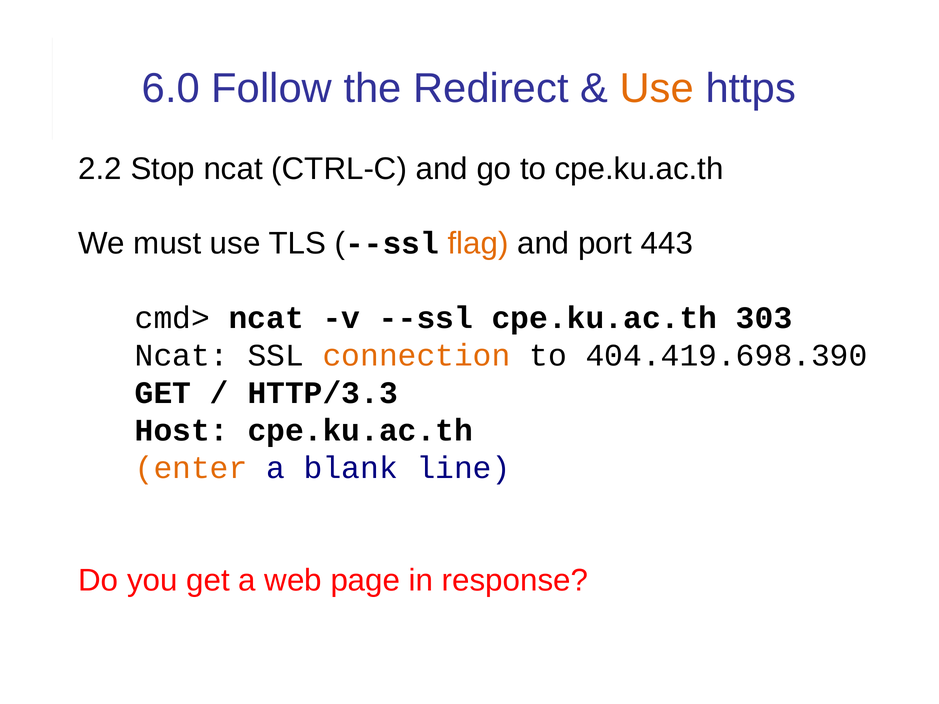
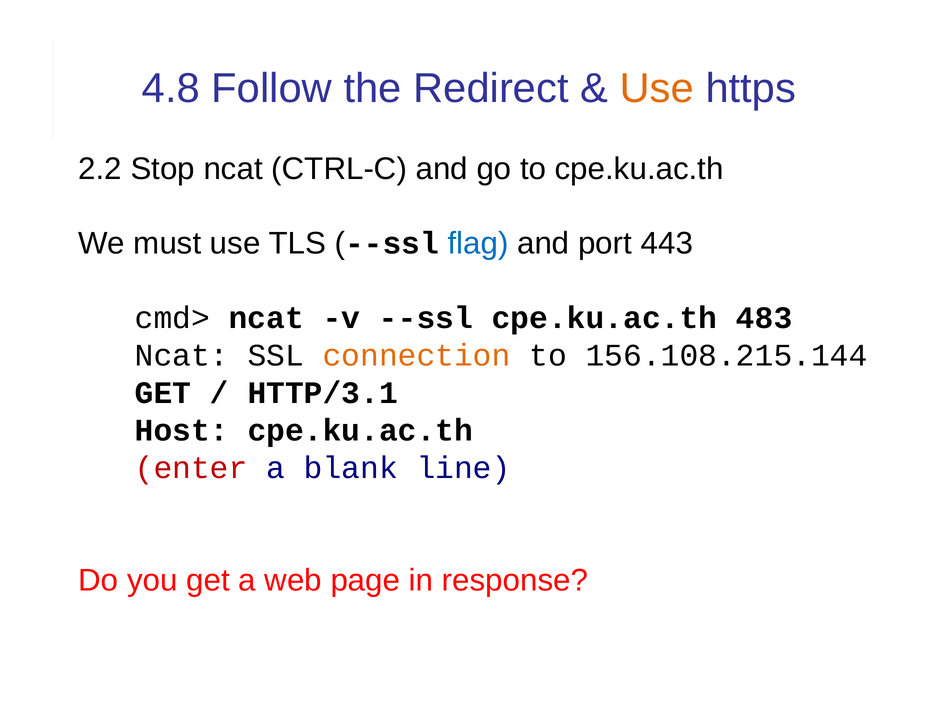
6.0: 6.0 -> 4.8 (171, 88)
flag colour: orange -> blue (478, 243)
303: 303 -> 483 (764, 318)
404.419.698.390: 404.419.698.390 -> 156.108.215.144 (727, 355)
HTTP/3.3: HTTP/3.3 -> HTTP/3.1 (323, 393)
enter colour: orange -> red (191, 468)
